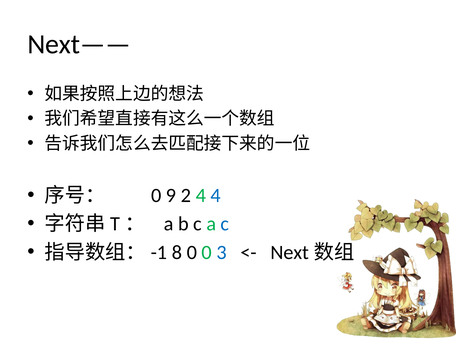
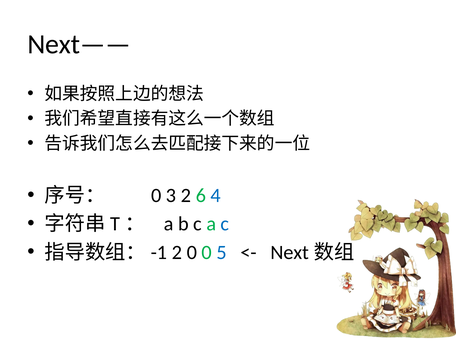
9: 9 -> 3 (171, 196)
2 4: 4 -> 6 (201, 196)
8: 8 -> 2 (177, 252)
3: 3 -> 5 (222, 252)
